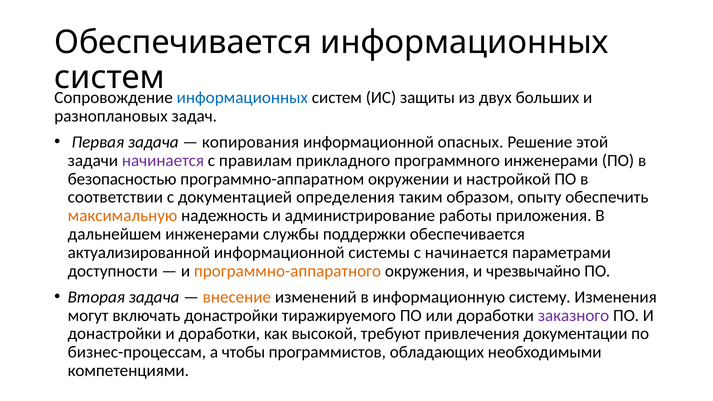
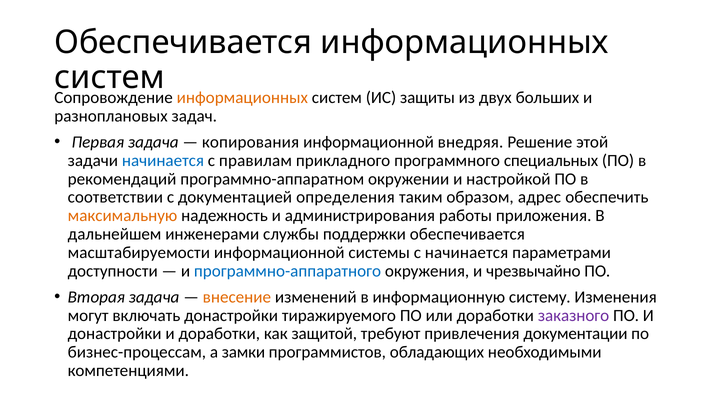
информационных colour: blue -> orange (242, 98)
опасных: опасных -> внедряя (471, 142)
начинается colour: purple -> blue (163, 160)
программного инженерами: инженерами -> специальных (551, 160)
безопасностью: безопасностью -> рекомендаций (122, 179)
опыту: опыту -> адрес (539, 197)
администрирование: администрирование -> администрирования (360, 216)
актуализированной: актуализированной -> масштабируемости (139, 253)
программно-аппаратного colour: orange -> blue (288, 271)
высокой: высокой -> защитой (324, 334)
чтобы: чтобы -> замки (243, 352)
